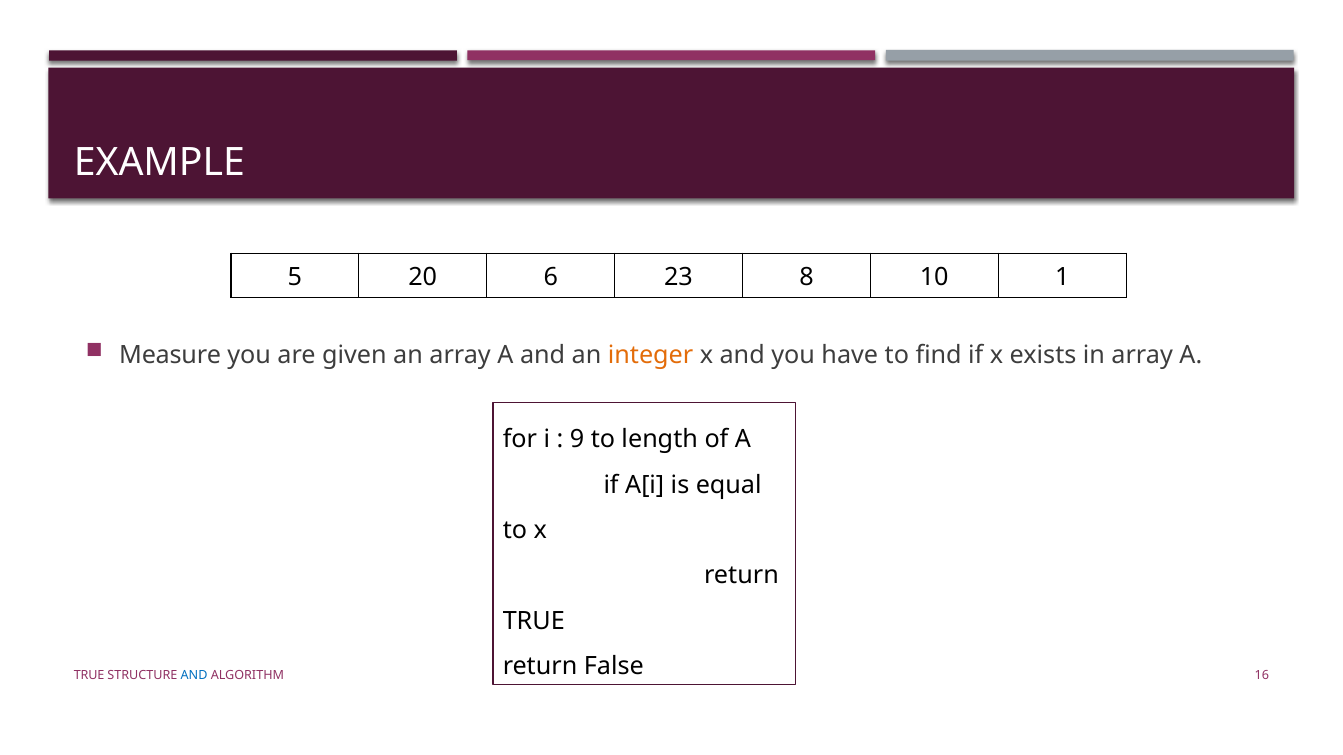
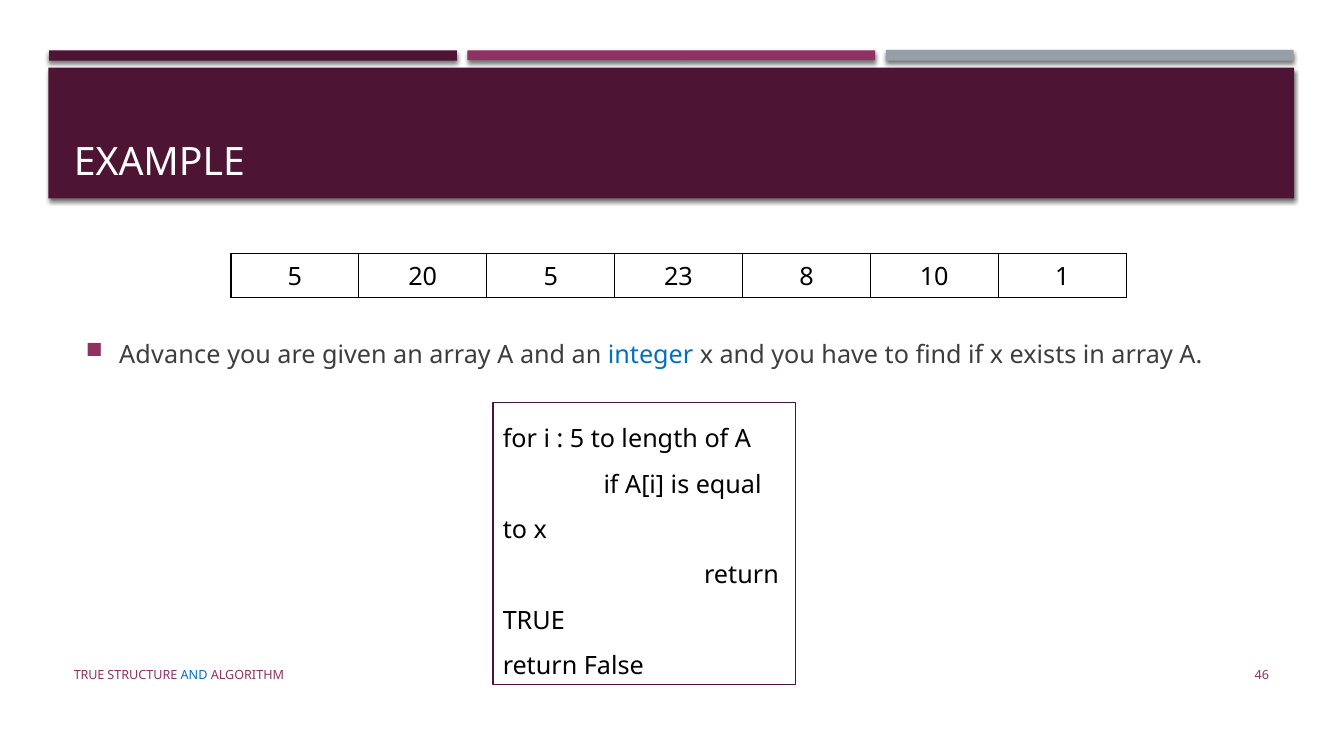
20 6: 6 -> 5 (551, 277)
Measure: Measure -> Advance (170, 355)
integer colour: orange -> blue (651, 355)
9: 9 -> 5 (577, 440)
16: 16 -> 46 (1262, 676)
